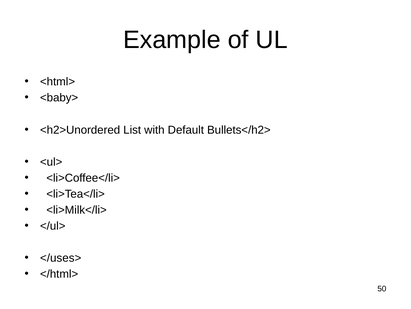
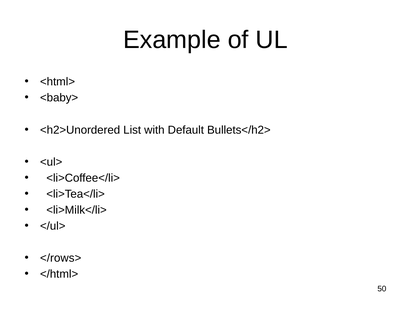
</uses>: </uses> -> </rows> (61, 257)
